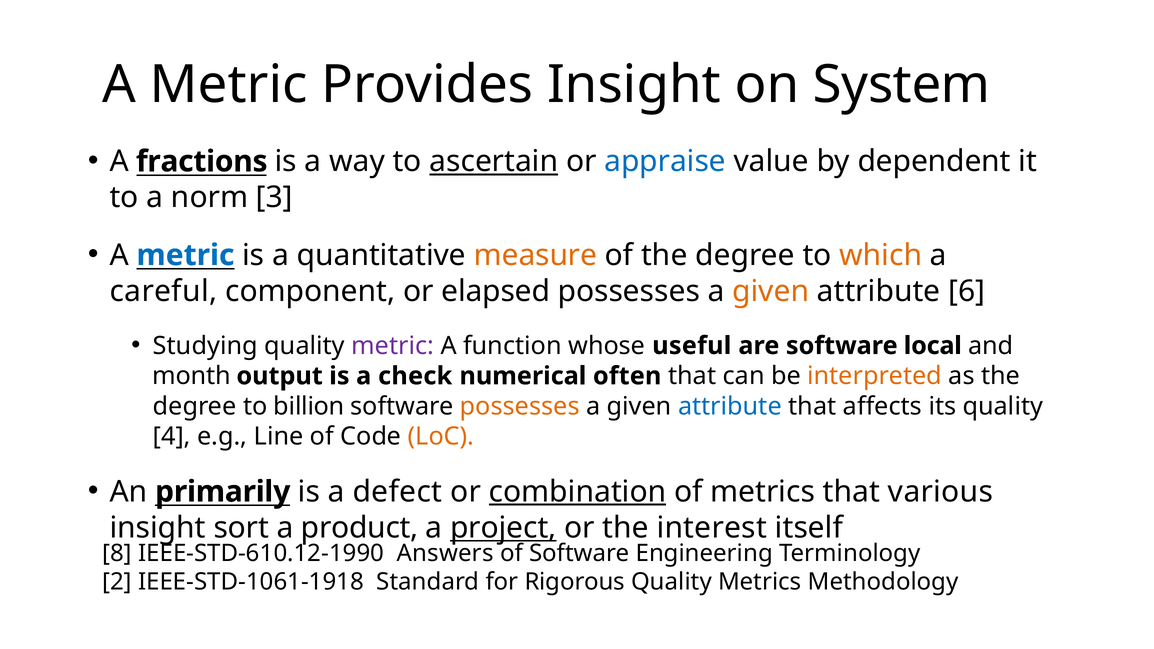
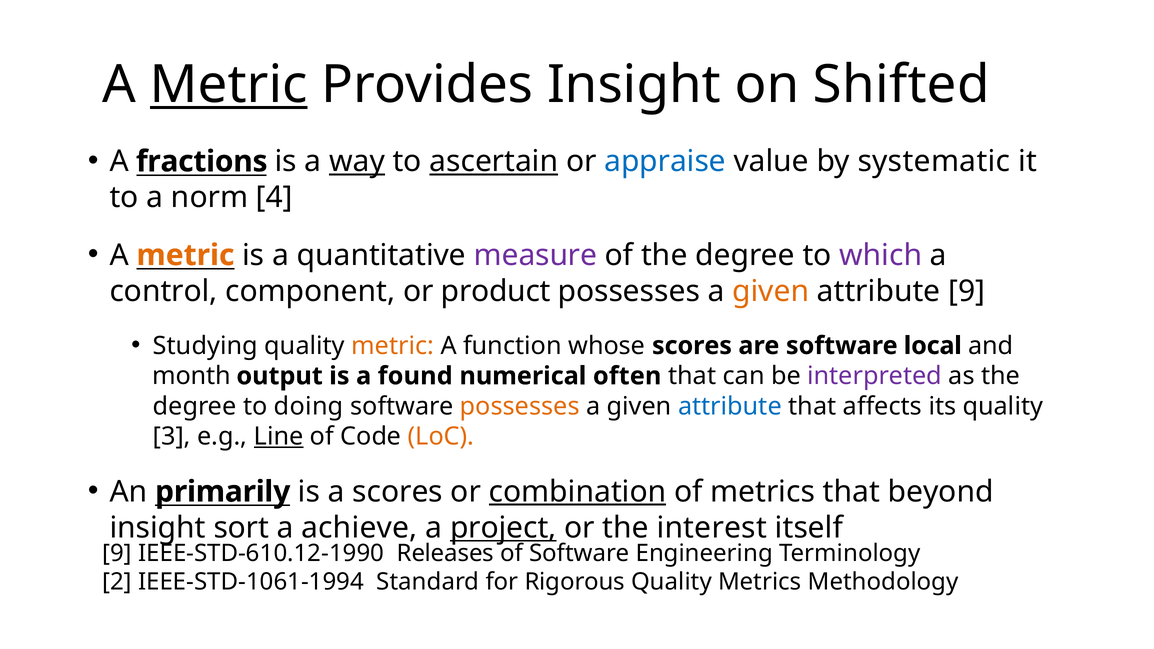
Metric underline: none -> present (229, 85)
System: System -> Shifted (901, 85)
way underline: none -> present (357, 162)
dependent: dependent -> systematic (934, 162)
3: 3 -> 4 (274, 198)
metric colour: blue -> orange (185, 255)
measure colour: orange -> purple (535, 255)
which colour: orange -> purple (881, 255)
careful: careful -> control (164, 291)
elapsed: elapsed -> product (496, 291)
attribute 6: 6 -> 9 (967, 291)
metric colour: purple -> orange (393, 346)
whose useful: useful -> scores (692, 346)
check: check -> found (415, 376)
interpreted colour: orange -> purple (875, 376)
billion: billion -> doing (309, 406)
4: 4 -> 3 (172, 437)
Line underline: none -> present (279, 437)
a defect: defect -> scores (398, 492)
various: various -> beyond (941, 492)
product: product -> achieve (359, 528)
8: 8 -> 9 (117, 553)
Answers: Answers -> Releases (445, 553)
IEEE-STD-1061-1918: IEEE-STD-1061-1918 -> IEEE-STD-1061-1994 (251, 582)
